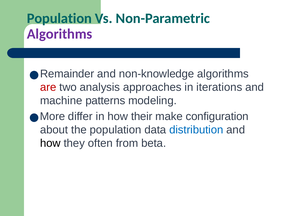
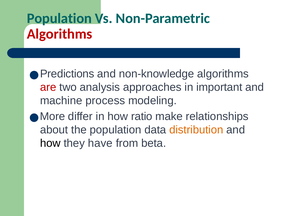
Algorithms colour: purple -> red (60, 34)
Remainder: Remainder -> Predictions (67, 74)
iterations: iterations -> important (219, 87)
patterns: patterns -> process (105, 101)
their: their -> ratio (142, 116)
configuration: configuration -> relationships (217, 116)
distribution colour: blue -> orange (196, 130)
often: often -> have (100, 143)
